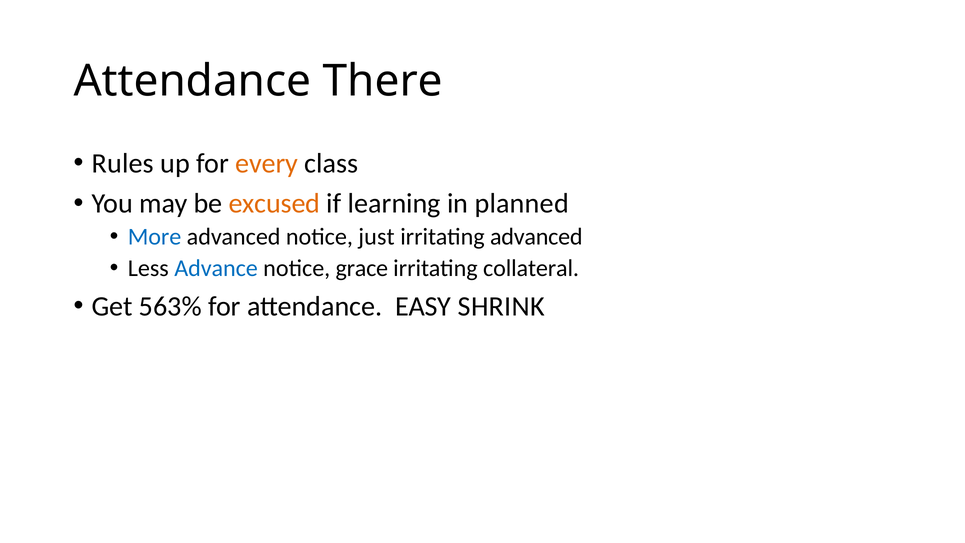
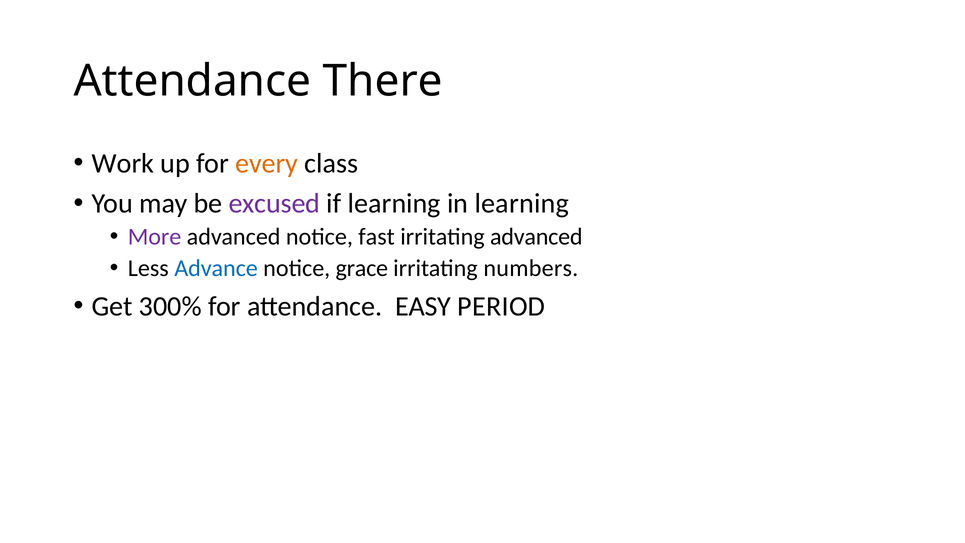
Rules: Rules -> Work (123, 163)
excused colour: orange -> purple (274, 204)
in planned: planned -> learning (522, 204)
More colour: blue -> purple (155, 237)
just: just -> fast (377, 237)
collateral: collateral -> numbers (531, 268)
563%: 563% -> 300% (170, 306)
SHRINK: SHRINK -> PERIOD (501, 306)
